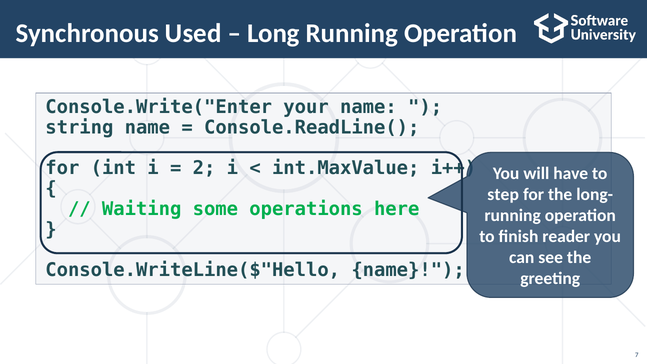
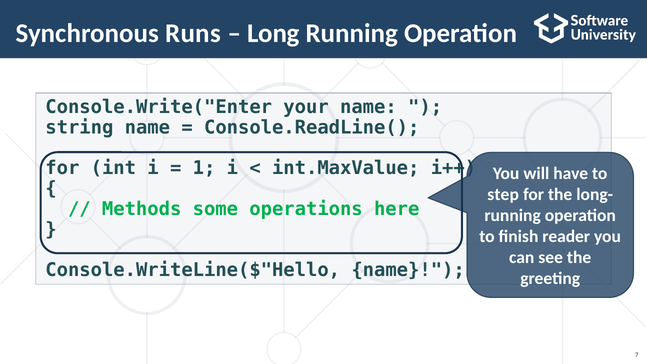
Used: Used -> Runs (193, 34)
2: 2 -> 1 (204, 168)
Waiting: Waiting -> Methods (142, 209)
